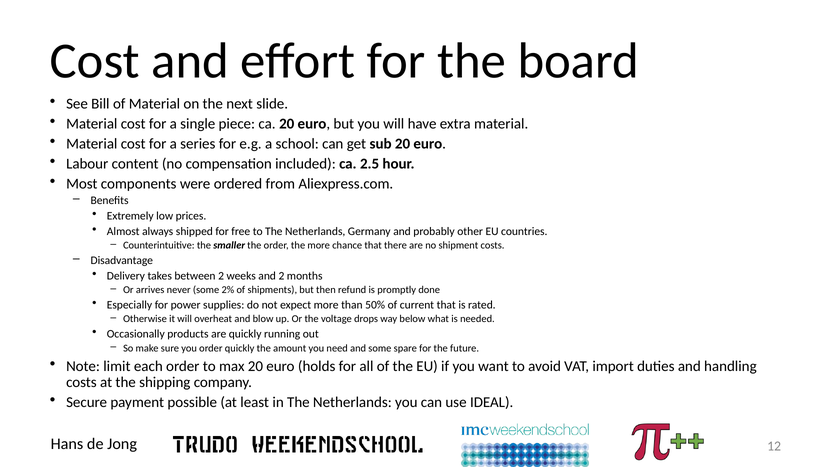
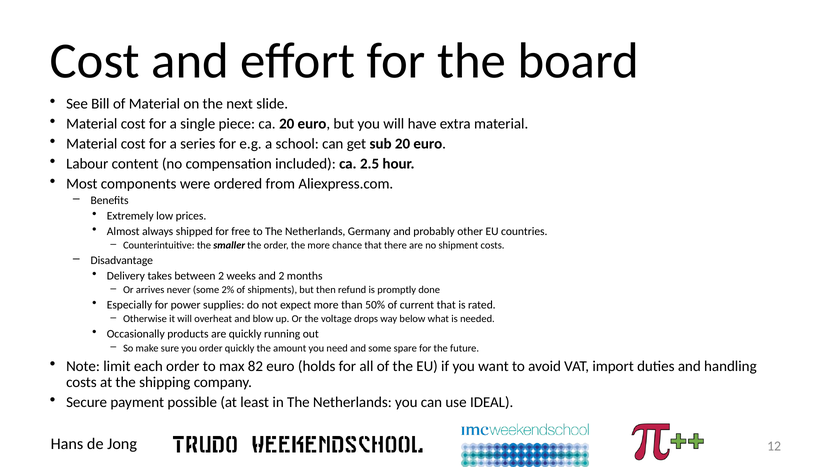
max 20: 20 -> 82 (255, 367)
